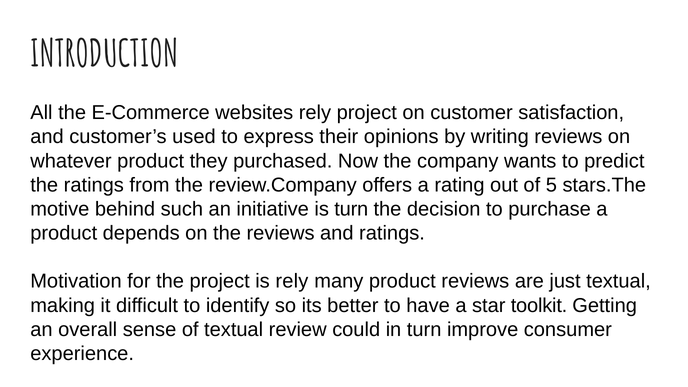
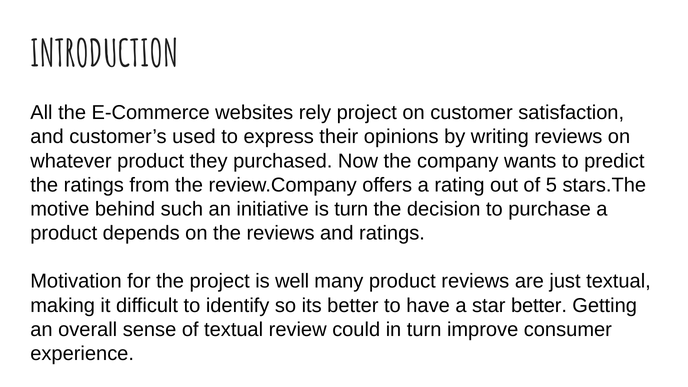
is rely: rely -> well (292, 281)
star toolkit: toolkit -> better (539, 305)
